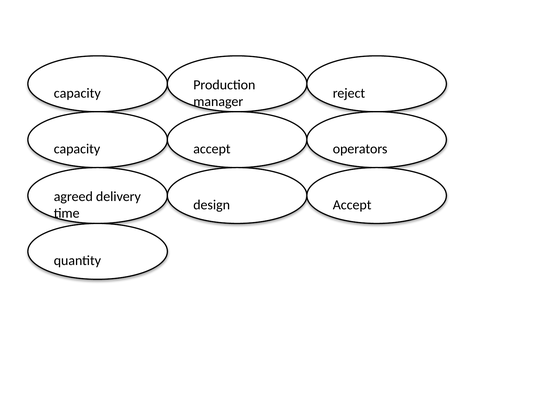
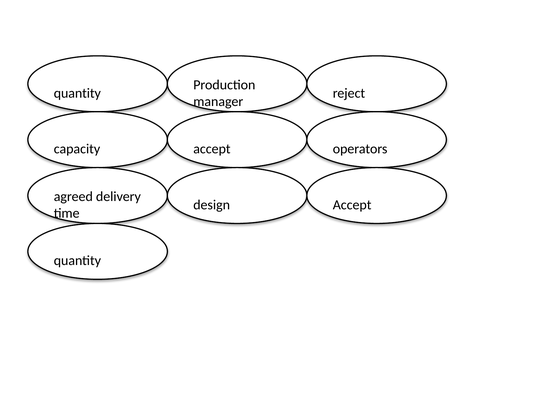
capacity: capacity -> quantity (77, 93)
